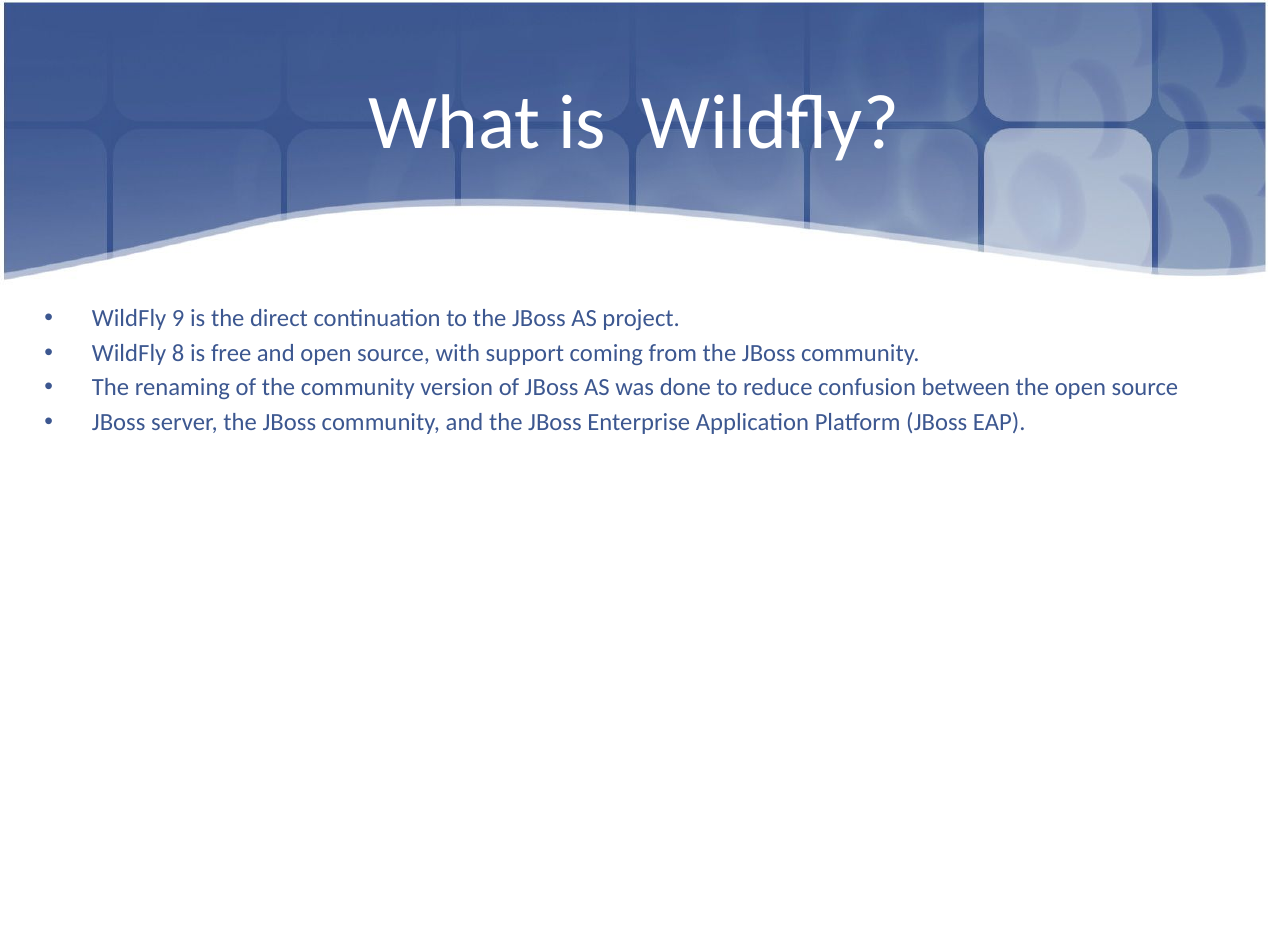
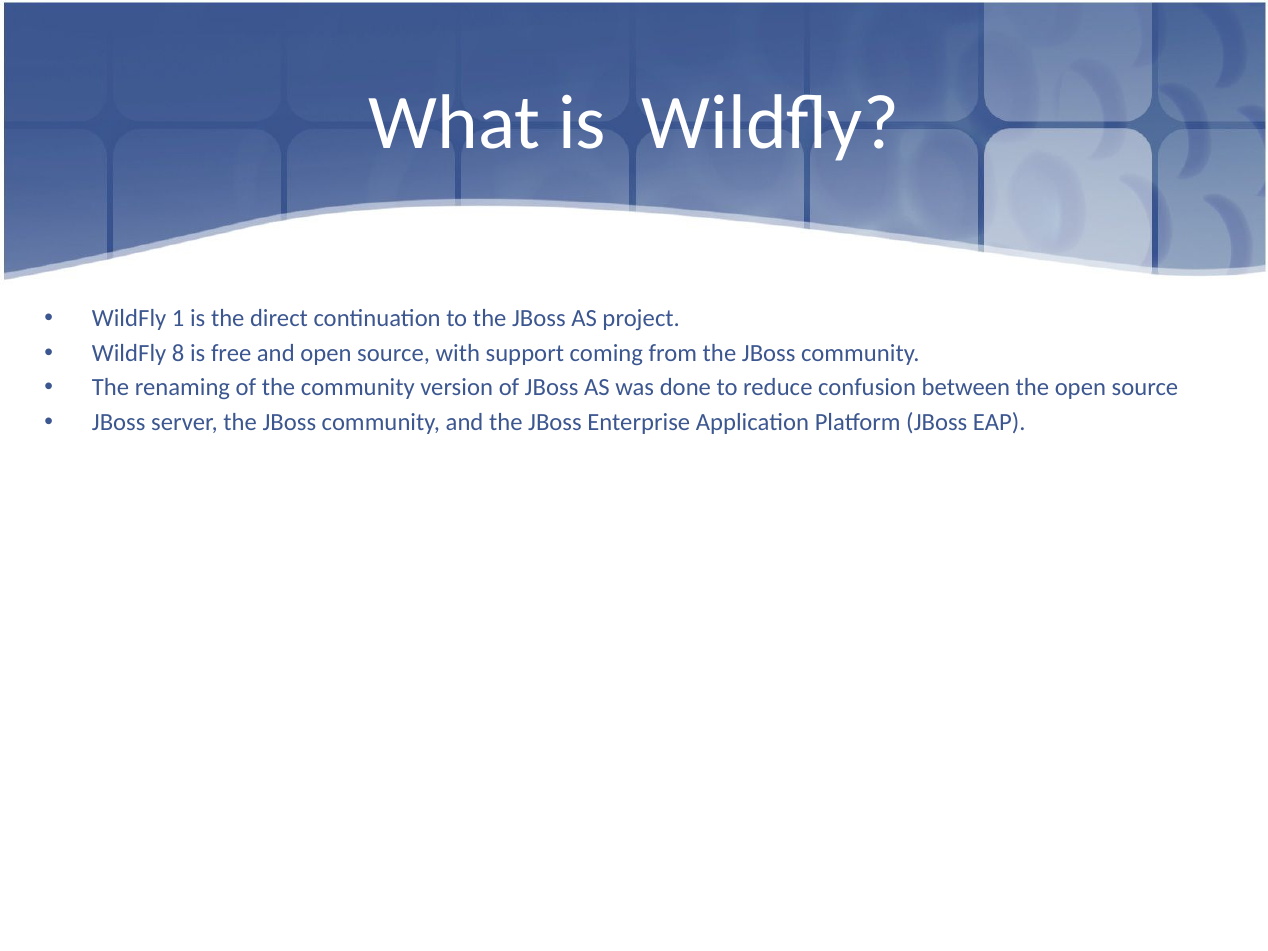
9: 9 -> 1 (178, 319)
